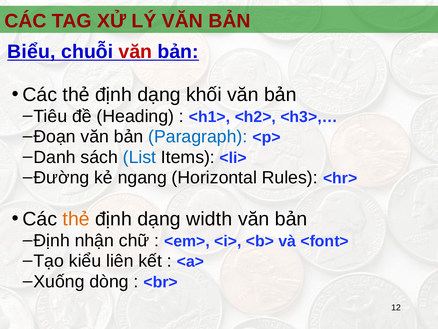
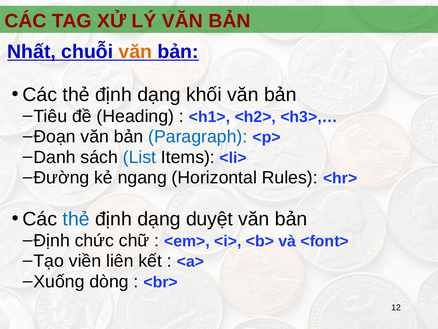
Biểu: Biểu -> Nhất (32, 52)
văn colour: red -> orange (135, 52)
thẻ colour: orange -> blue (76, 219)
width: width -> duyệt (209, 219)
nhận: nhận -> chức (94, 240)
kiểu: kiểu -> viền (85, 261)
